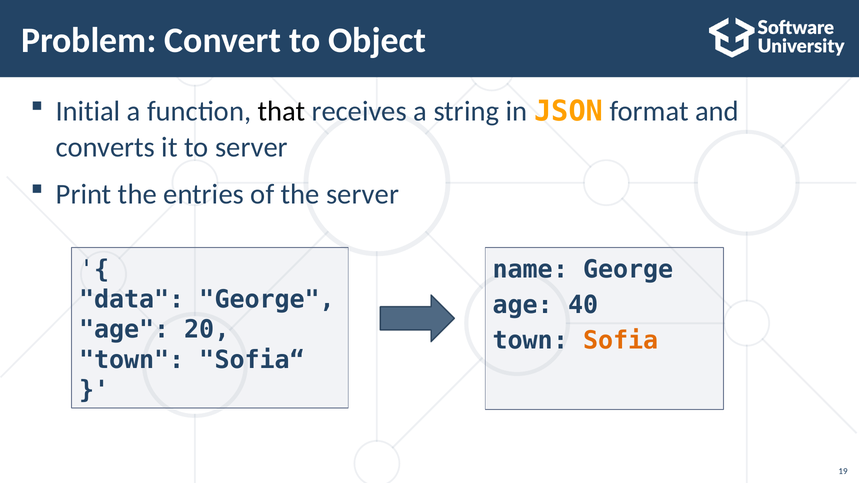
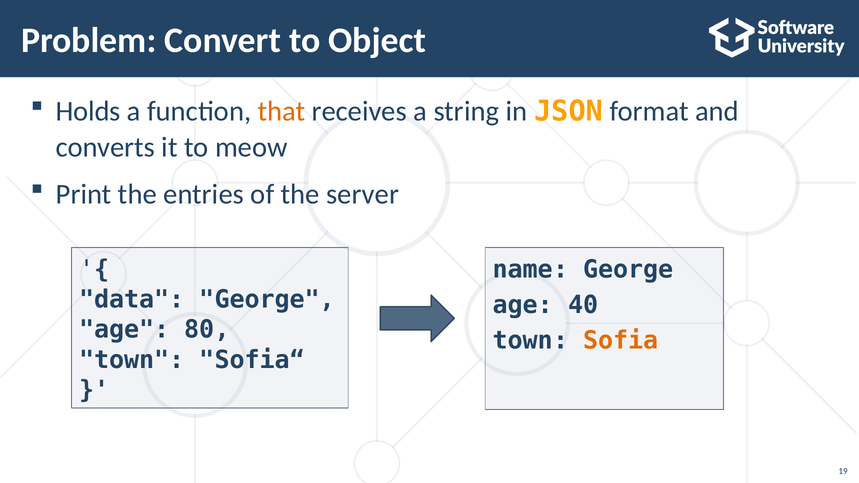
Initial: Initial -> Holds (88, 111)
that colour: black -> orange (282, 111)
to server: server -> meow (251, 148)
20: 20 -> 80 (207, 330)
